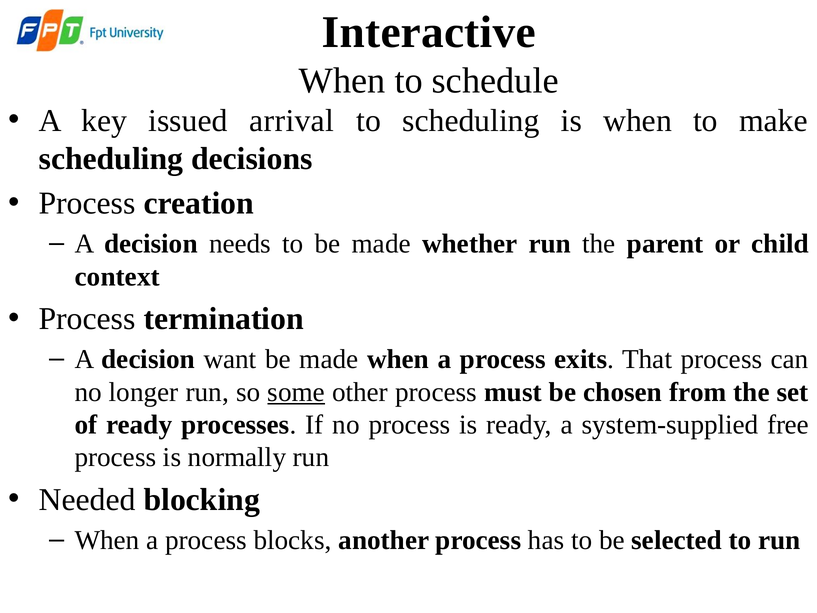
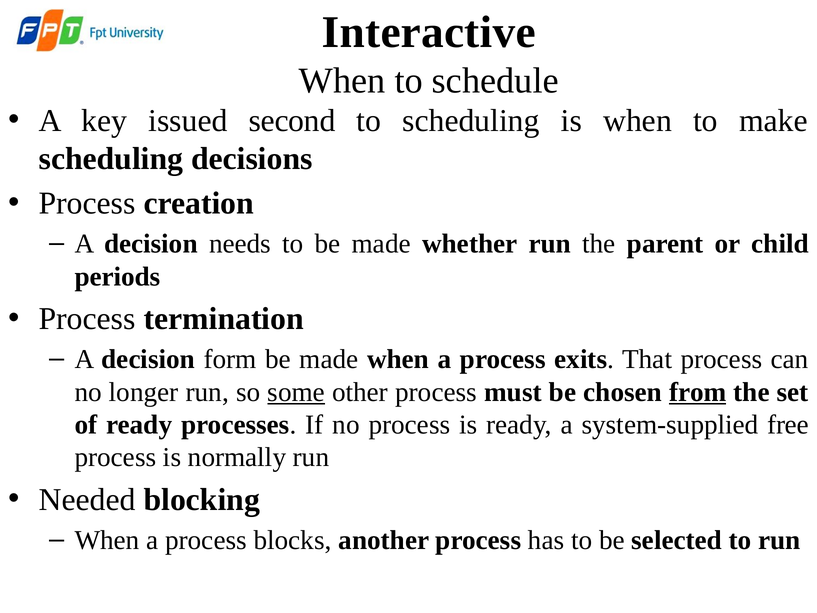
arrival: arrival -> second (292, 121)
context: context -> periods (117, 277)
want: want -> form (230, 359)
from underline: none -> present (698, 392)
